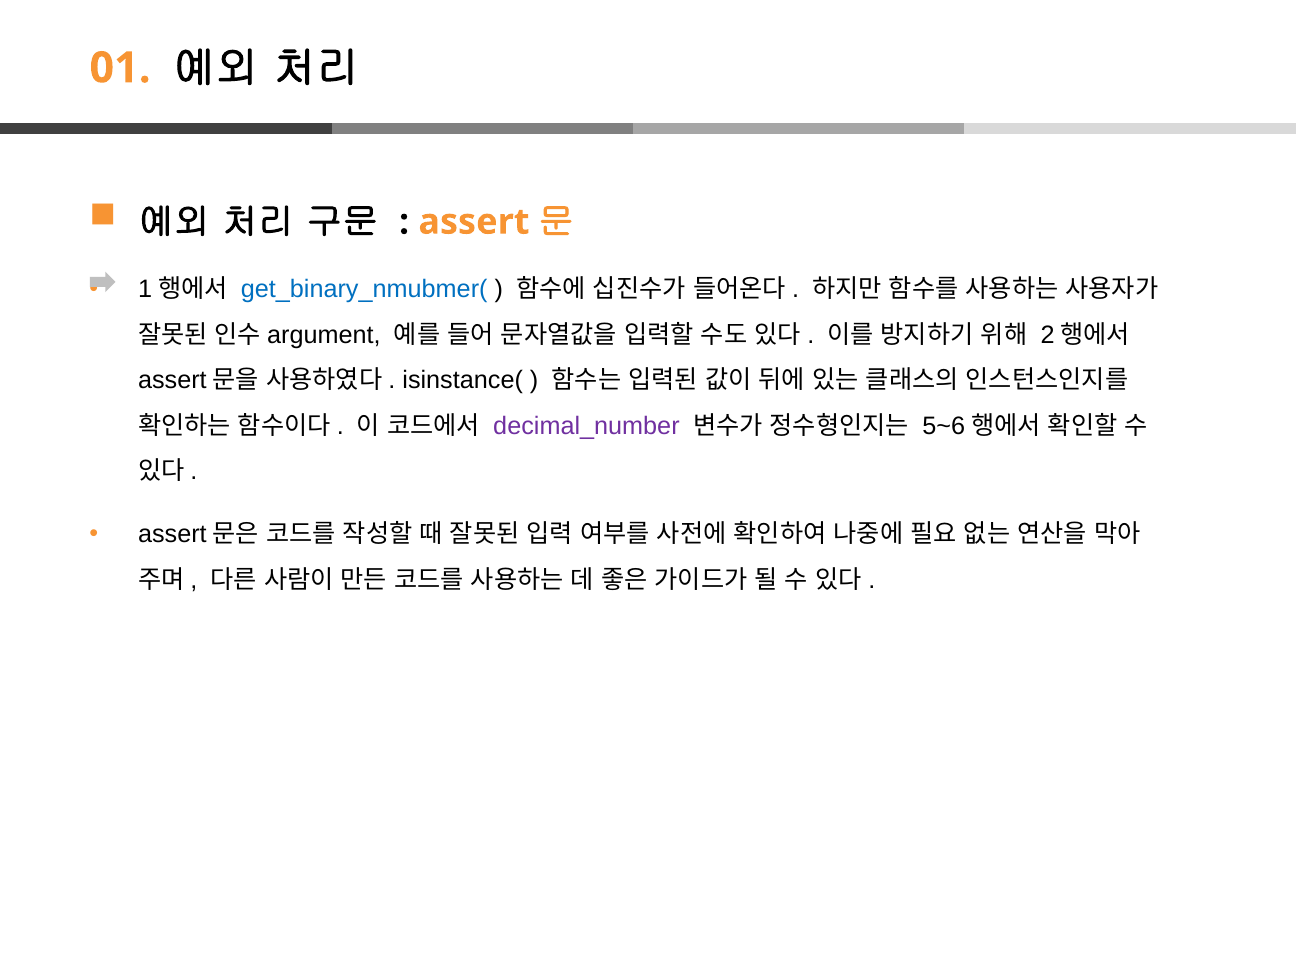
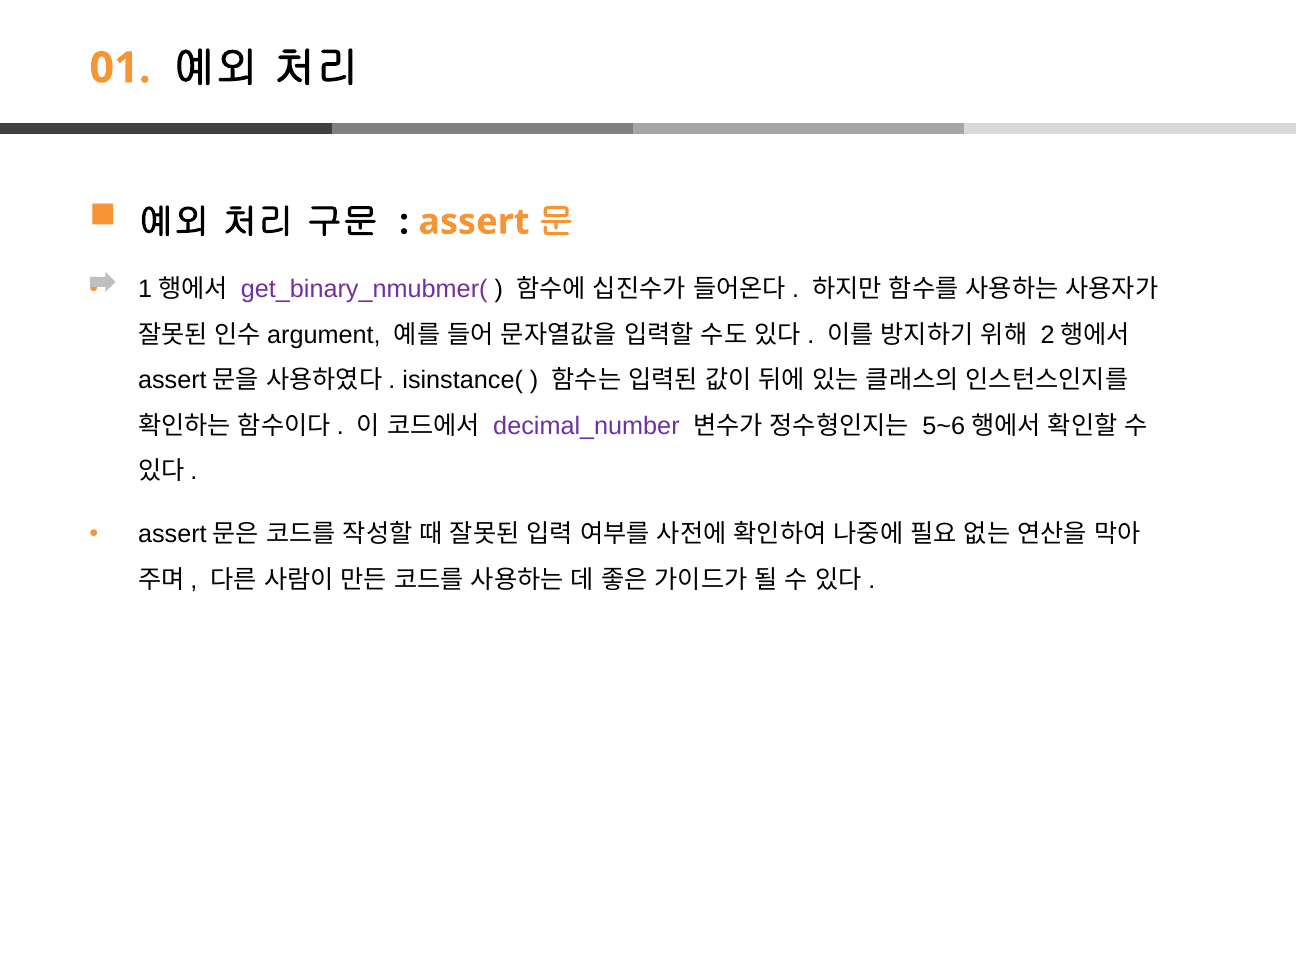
get_binary_nmubmer( colour: blue -> purple (364, 290)
